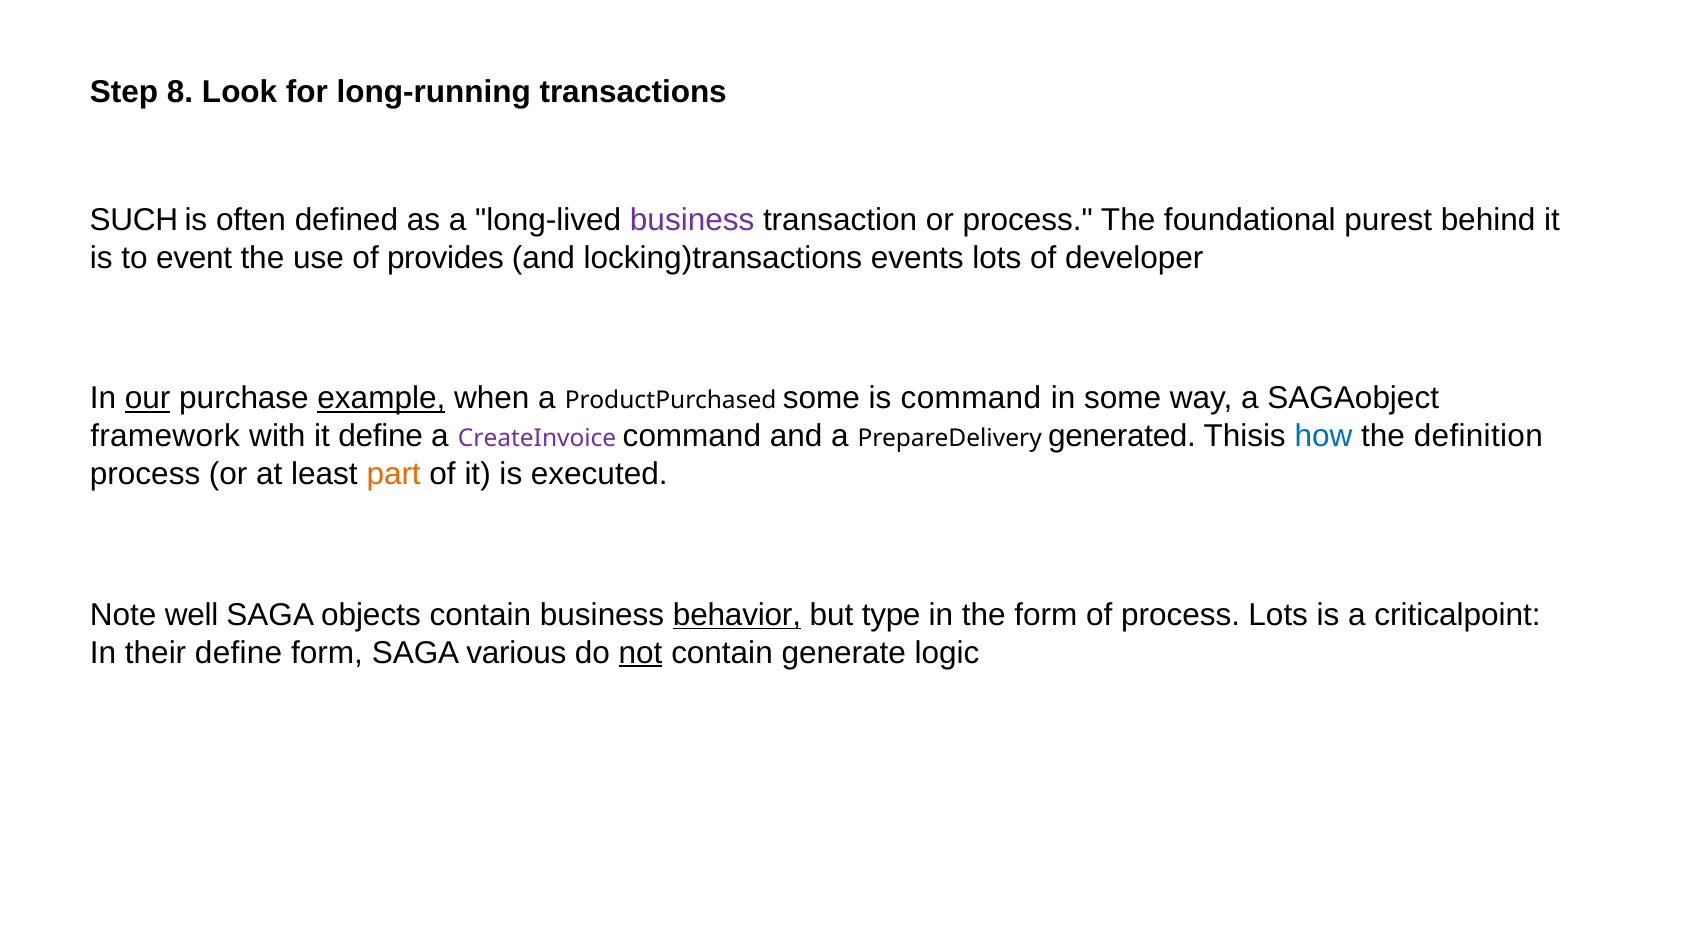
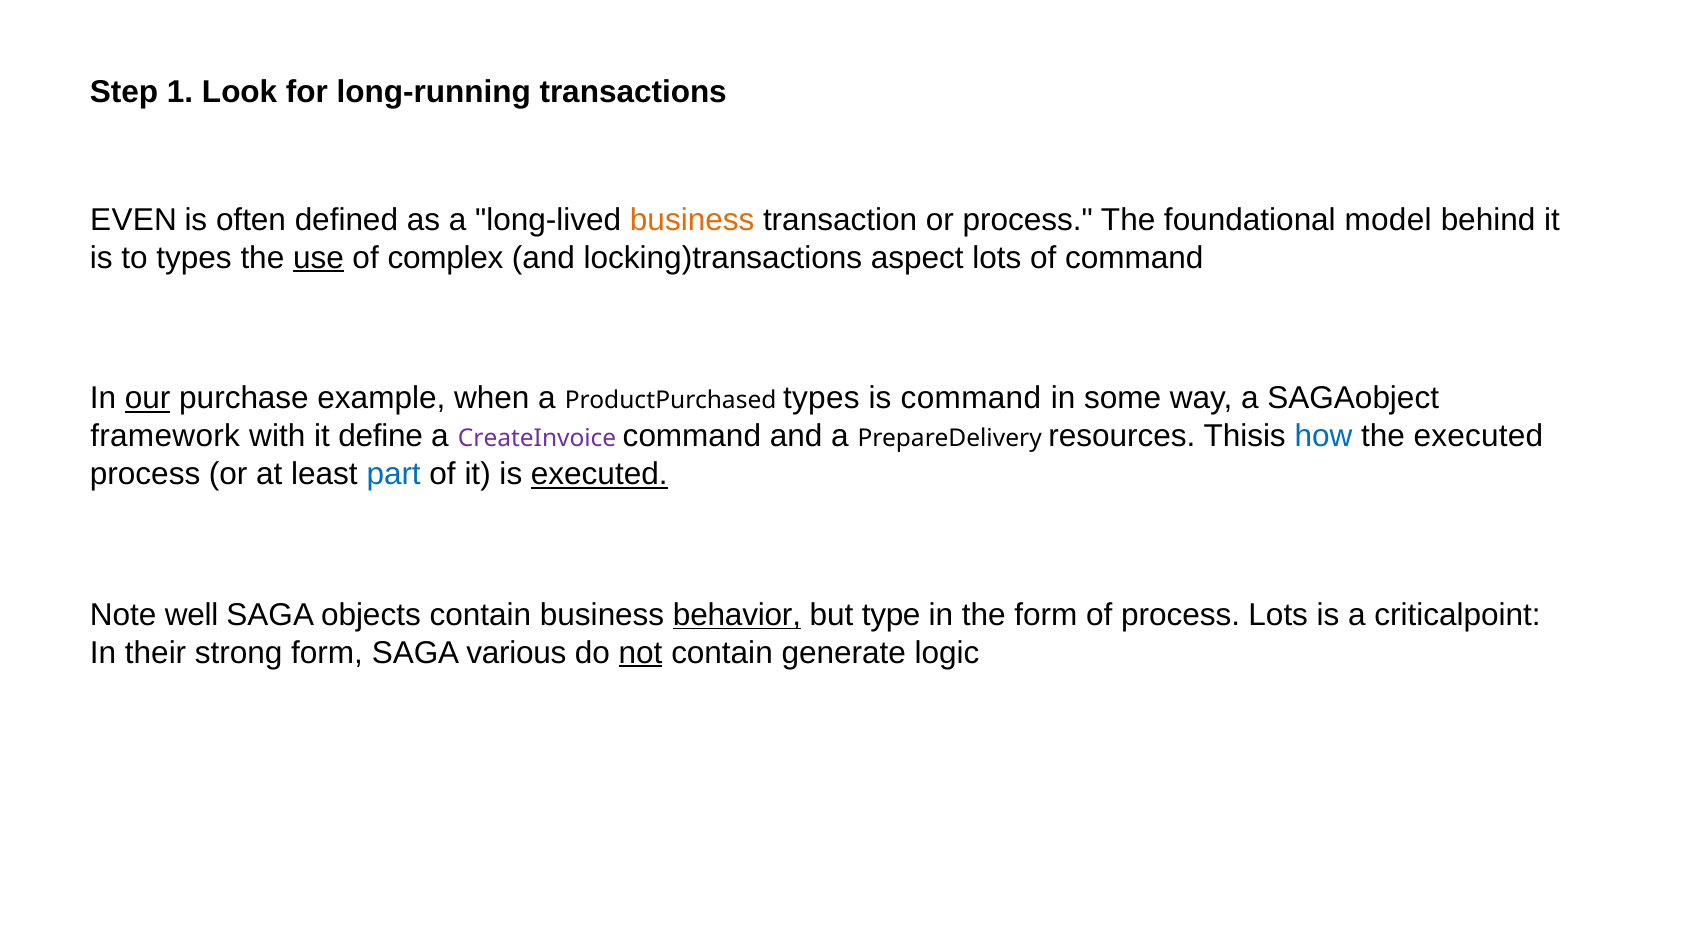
8: 8 -> 1 (180, 92)
SUCH: SUCH -> EVEN (134, 220)
business colour: purple -> orange (692, 220)
purest: purest -> model (1388, 220)
to event: event -> types (194, 258)
use underline: none -> present (318, 258)
provides: provides -> complex (445, 258)
events: events -> aspect (917, 258)
of developer: developer -> command (1134, 258)
example underline: present -> none (381, 399)
ProductPurchased some: some -> types (821, 399)
generated: generated -> resources (1122, 436)
the definition: definition -> executed (1478, 436)
part colour: orange -> blue (394, 474)
executed underline: none -> present (599, 474)
their define: define -> strong (239, 653)
